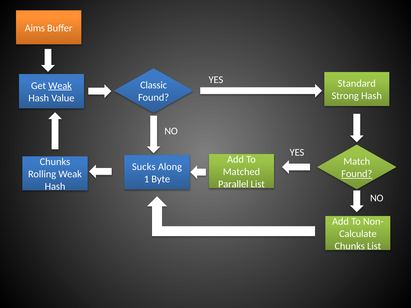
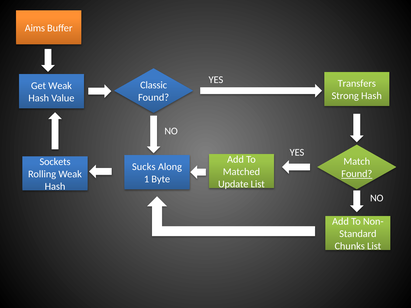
Standard: Standard -> Transfers (357, 84)
Weak underline: present -> none (60, 86)
Chunks: Chunks -> Sockets (55, 162)
Parallel: Parallel -> Update (233, 184)
Calculate: Calculate -> Standard (358, 234)
